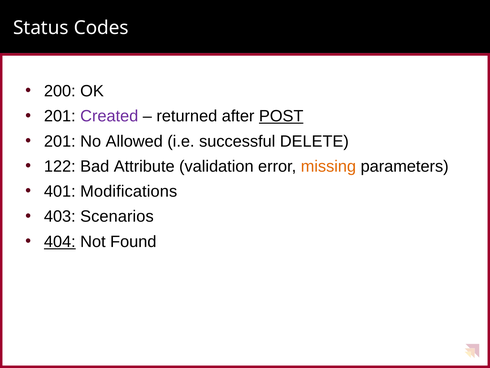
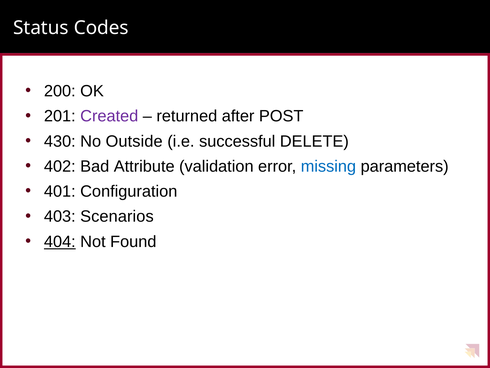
POST underline: present -> none (281, 116)
201: 201 -> 430 (60, 141)
Allowed: Allowed -> Outside (134, 141)
122: 122 -> 402 (60, 166)
missing colour: orange -> blue (328, 166)
Modifications: Modifications -> Configuration (129, 191)
